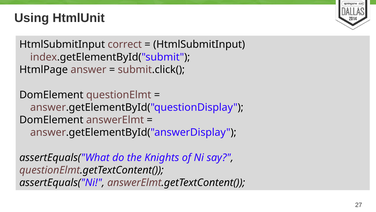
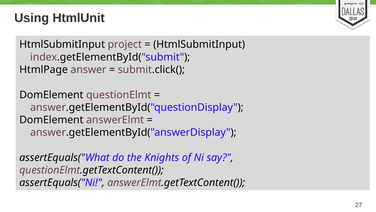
correct: correct -> project (125, 44)
